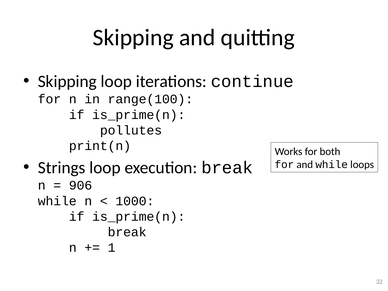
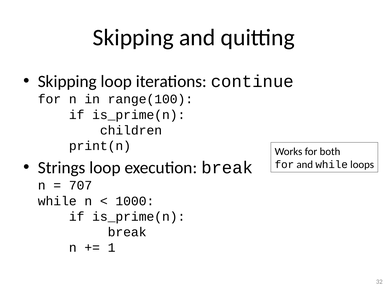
pollutes: pollutes -> children (131, 130)
906: 906 -> 707 (81, 185)
